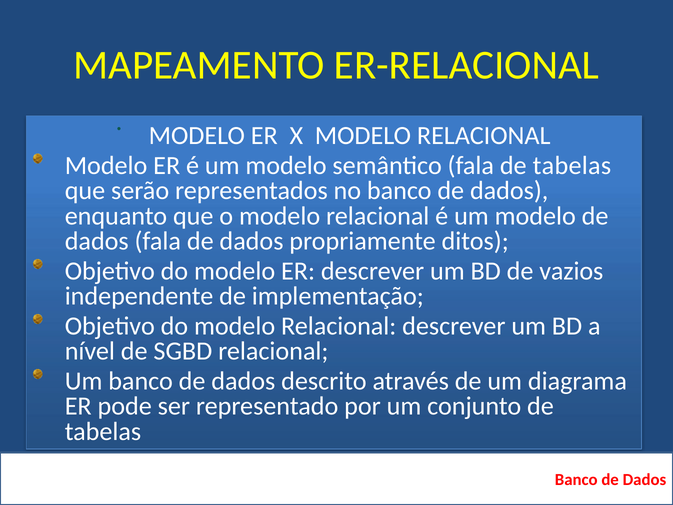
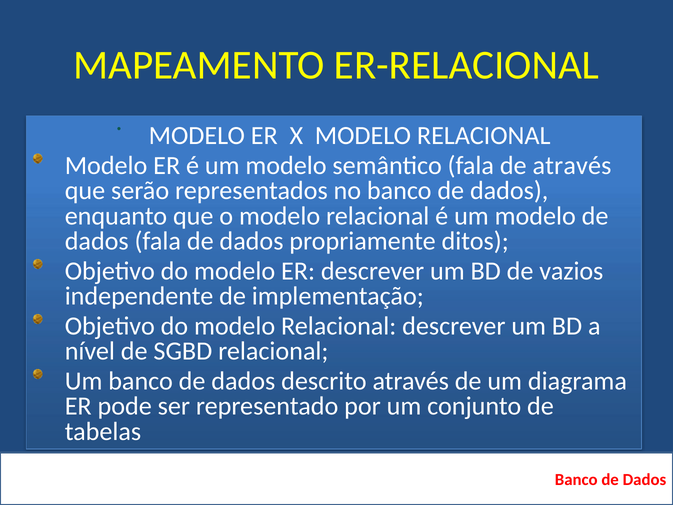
fala de tabelas: tabelas -> através (572, 165)
